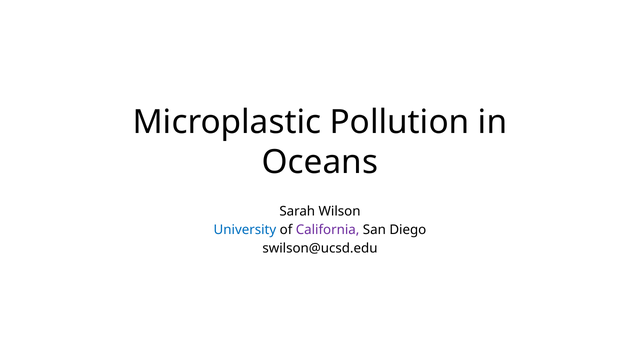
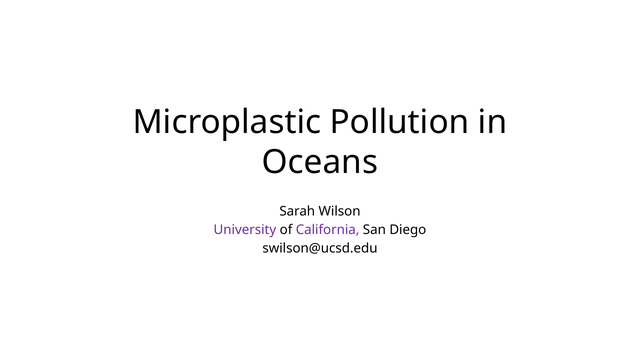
University colour: blue -> purple (245, 230)
